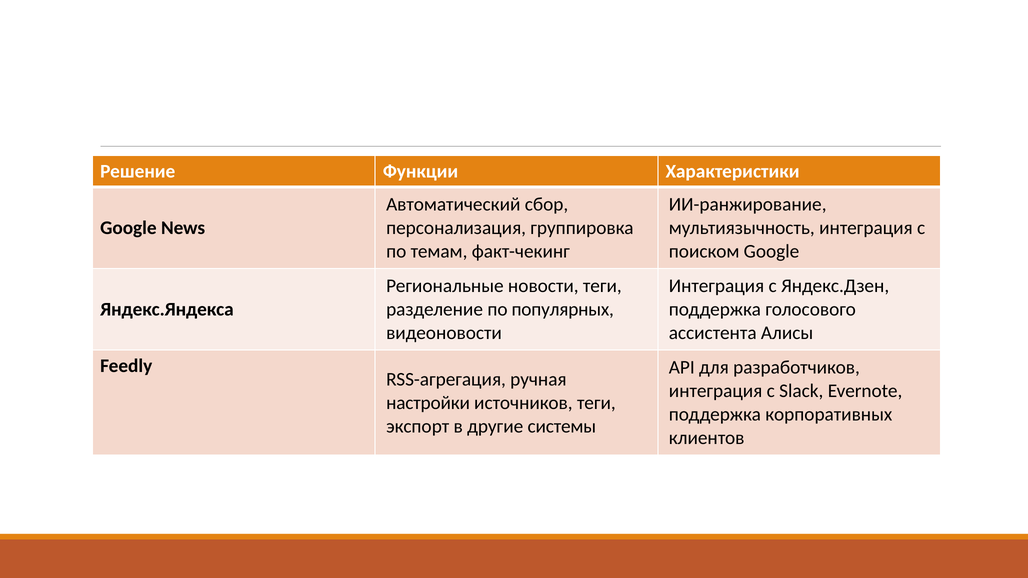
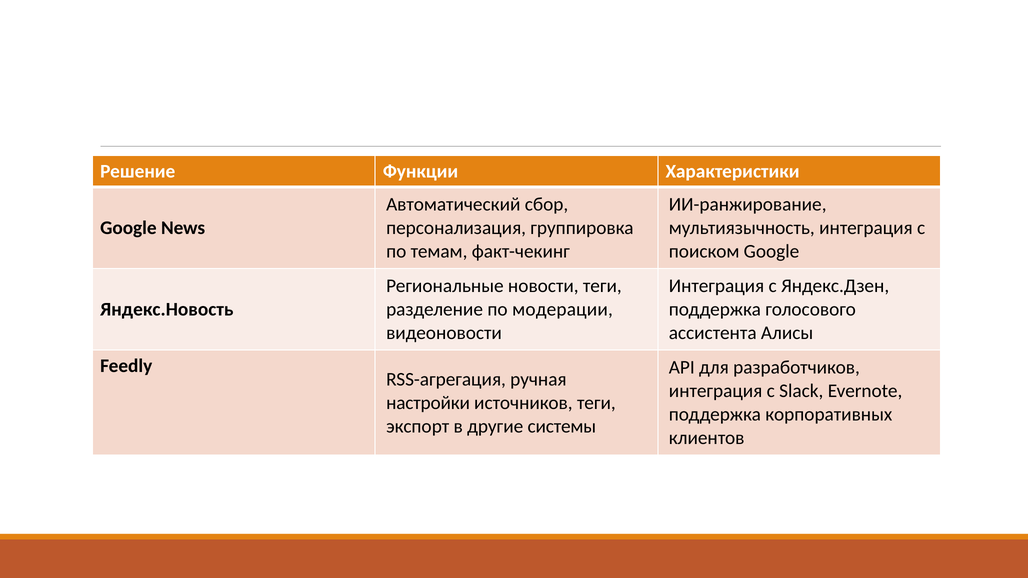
Яндекс.Яндекса: Яндекс.Яндекса -> Яндекс.Новость (167, 310)
популярных: популярных -> модерации (563, 310)
